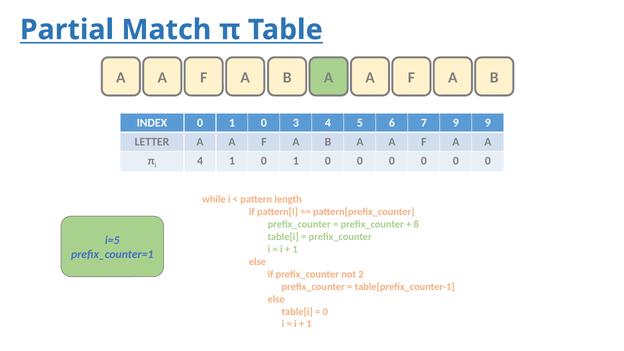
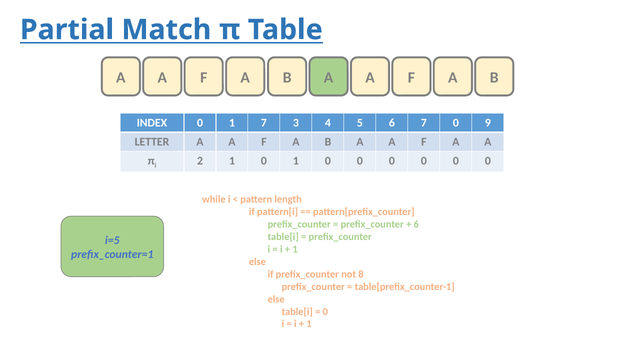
INDEX 0 1 0: 0 -> 7 (264, 123)
7 9: 9 -> 0 (456, 123)
i 4: 4 -> 2 (200, 161)
8: 8 -> 6 (416, 224)
2: 2 -> 8 (361, 274)
